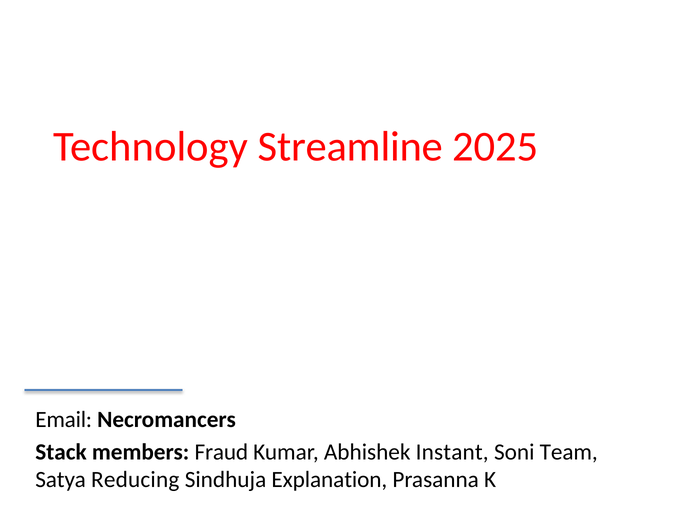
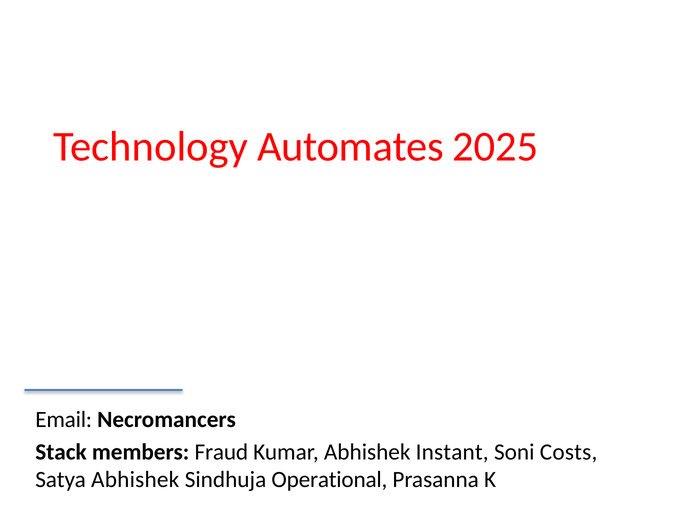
Streamline: Streamline -> Automates (350, 147)
Team: Team -> Costs (569, 452)
Satya Reducing: Reducing -> Abhishek (135, 480)
Explanation: Explanation -> Operational (329, 480)
